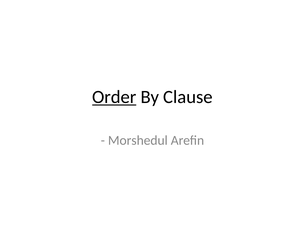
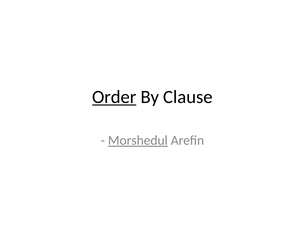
Morshedul underline: none -> present (138, 140)
